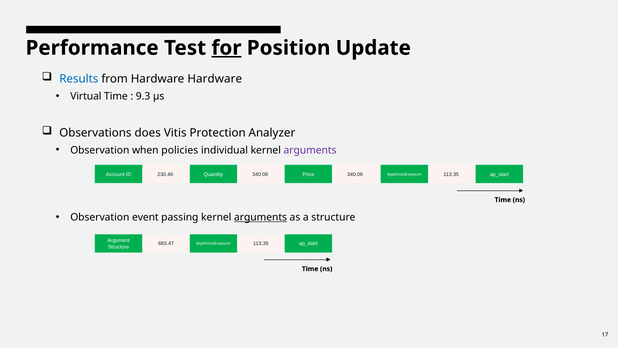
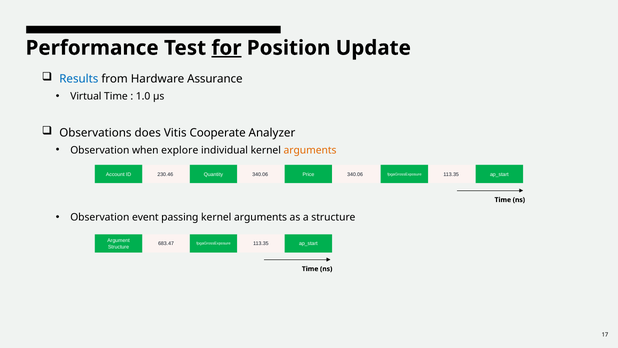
Hardware Hardware: Hardware -> Assurance (215, 79)
9.3: 9.3 -> 1.0 (143, 96)
Protection: Protection -> Cooperate (218, 133)
policies: policies -> explore (180, 150)
arguments colour: purple -> orange (310, 150)
arguments underline: present -> none (261, 217)
